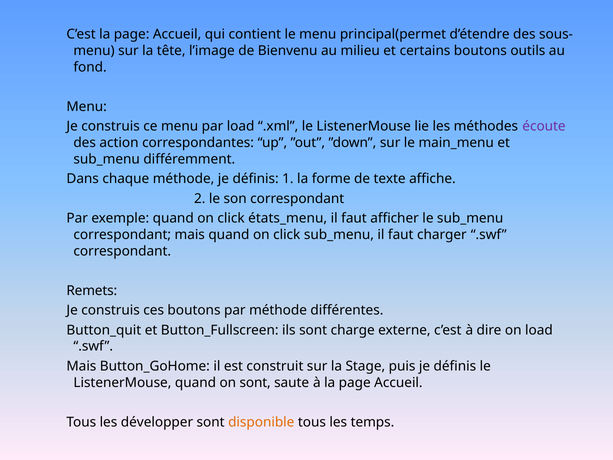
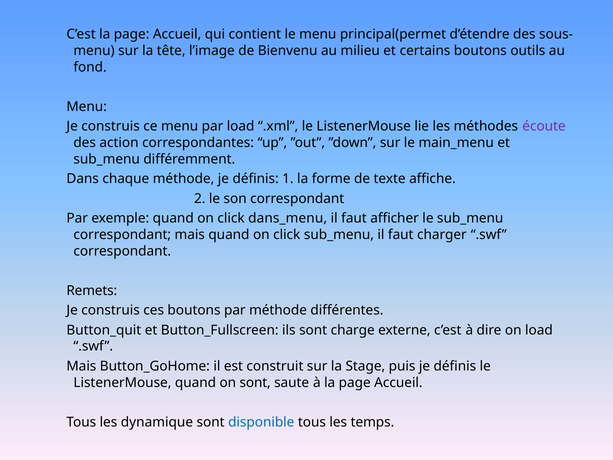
états_menu: états_menu -> dans_menu (288, 218)
développer: développer -> dynamique (157, 422)
disponible colour: orange -> blue (261, 422)
